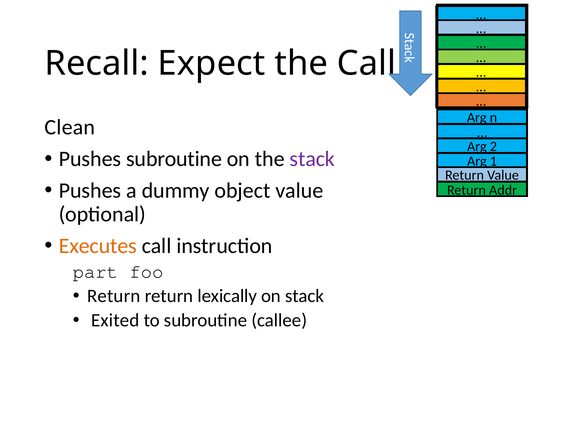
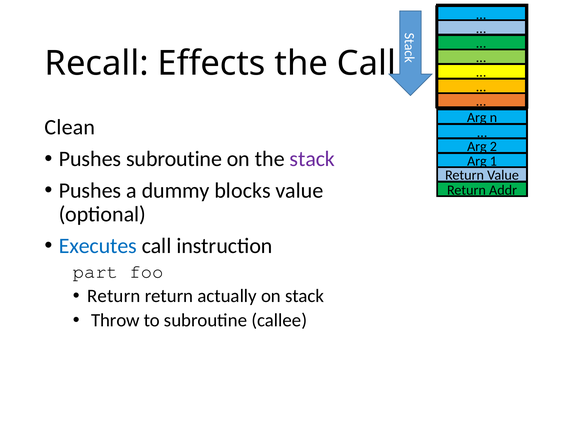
Expect: Expect -> Effects (212, 63)
object: object -> blocks (243, 191)
Executes colour: orange -> blue (98, 246)
lexically: lexically -> actually (227, 296)
Exited: Exited -> Throw (115, 321)
